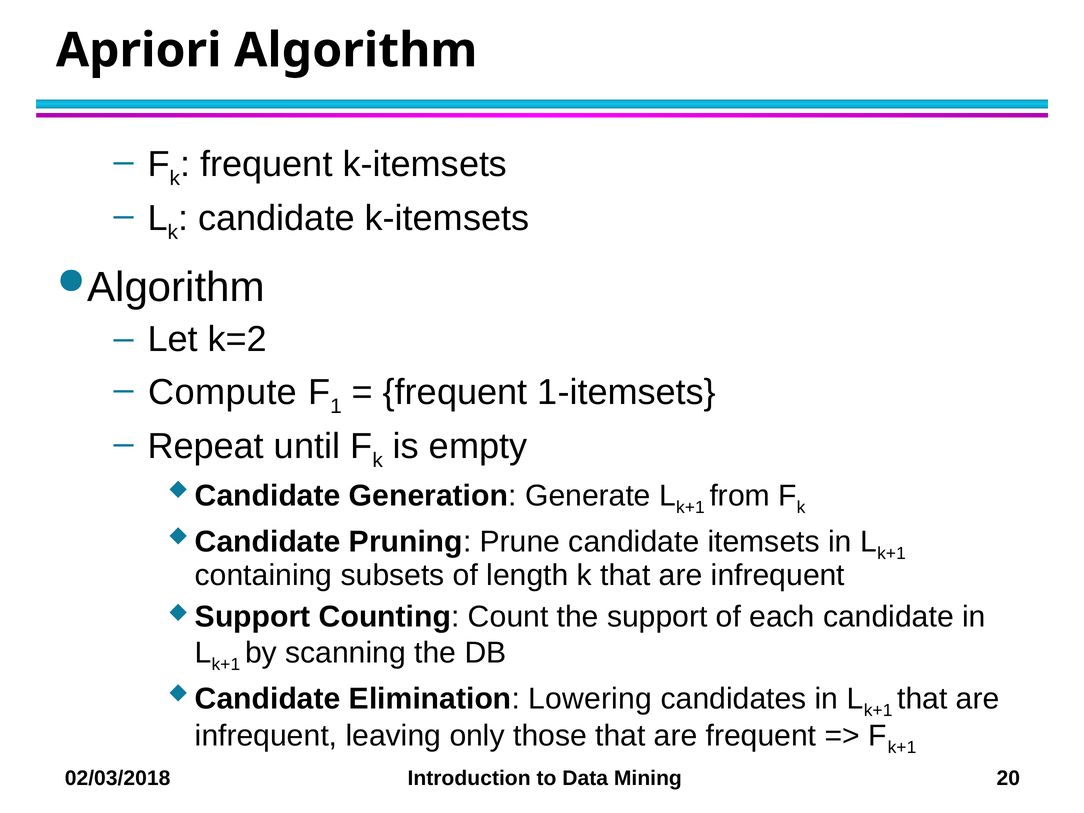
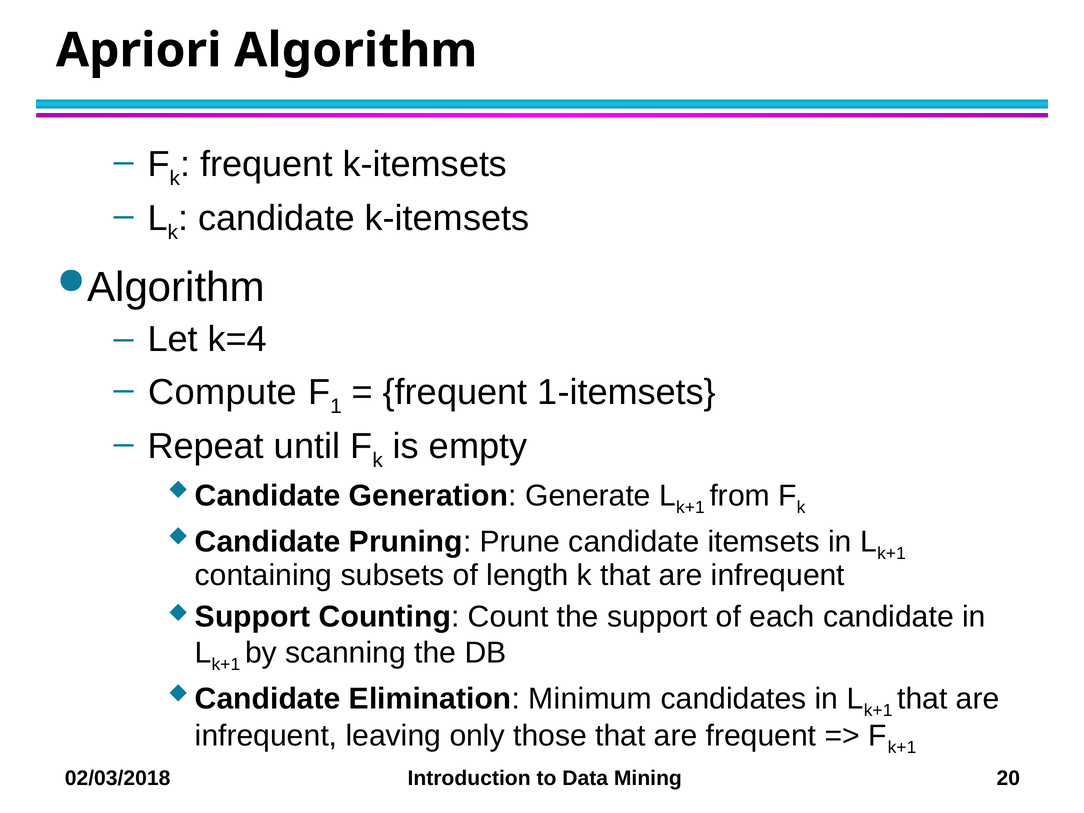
k=2: k=2 -> k=4 (237, 339)
Lowering: Lowering -> Minimum (590, 699)
